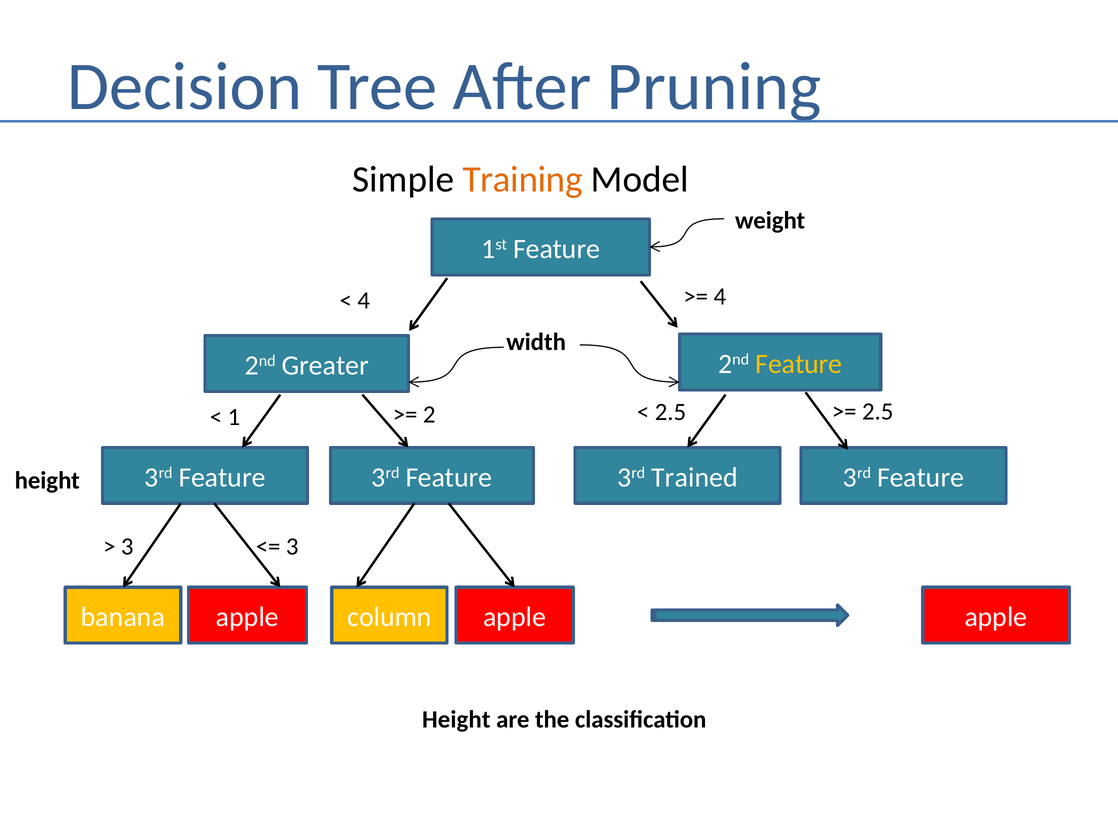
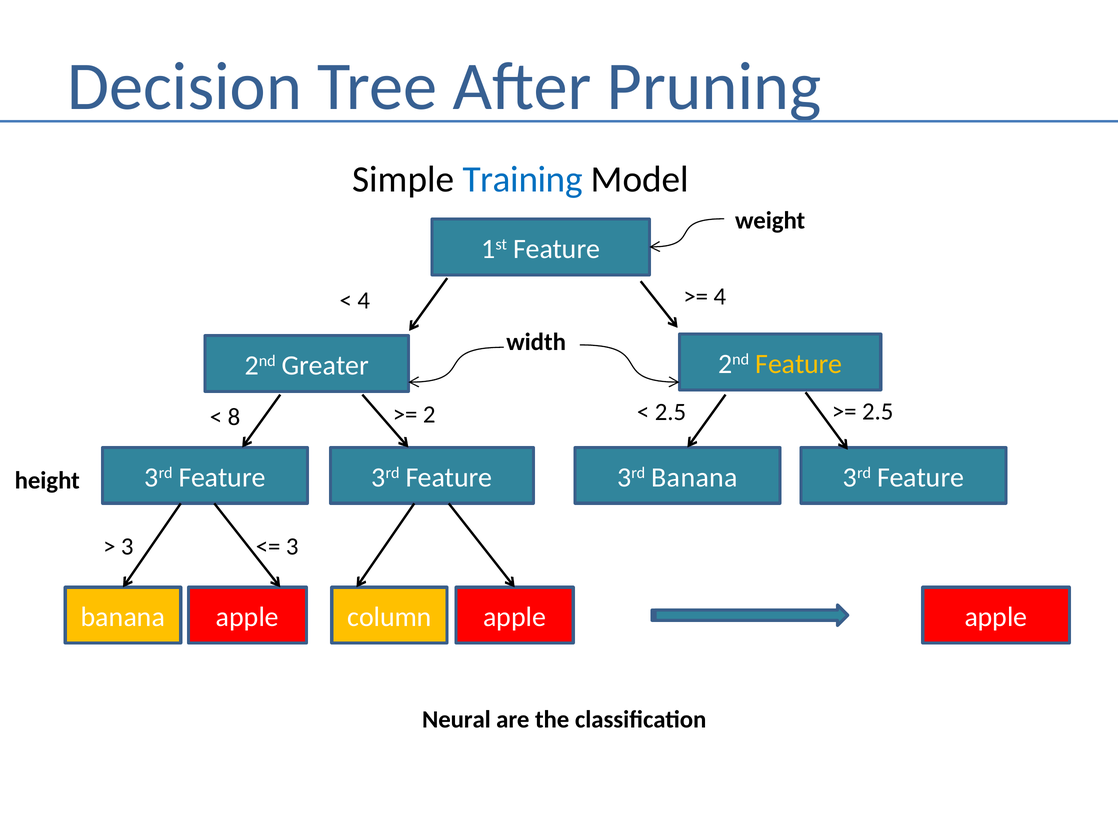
Training colour: orange -> blue (523, 180)
1: 1 -> 8 (234, 417)
3rd Trained: Trained -> Banana (694, 477)
Height: Height -> Neural (456, 719)
